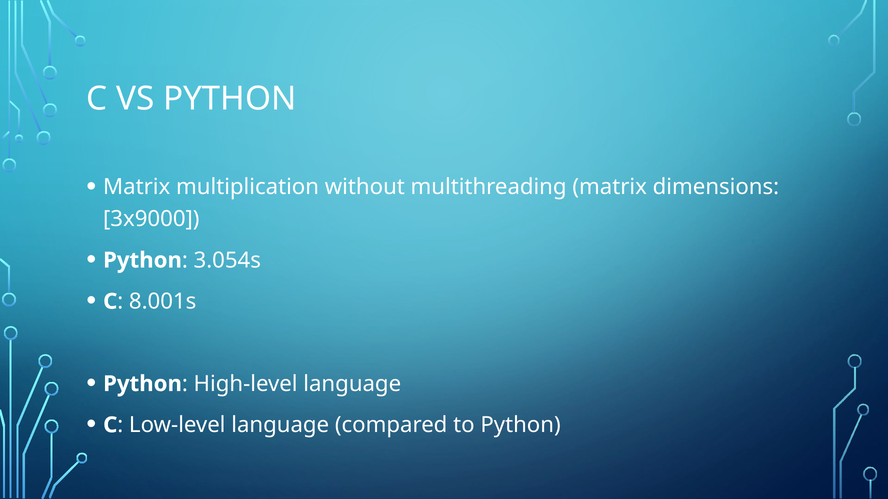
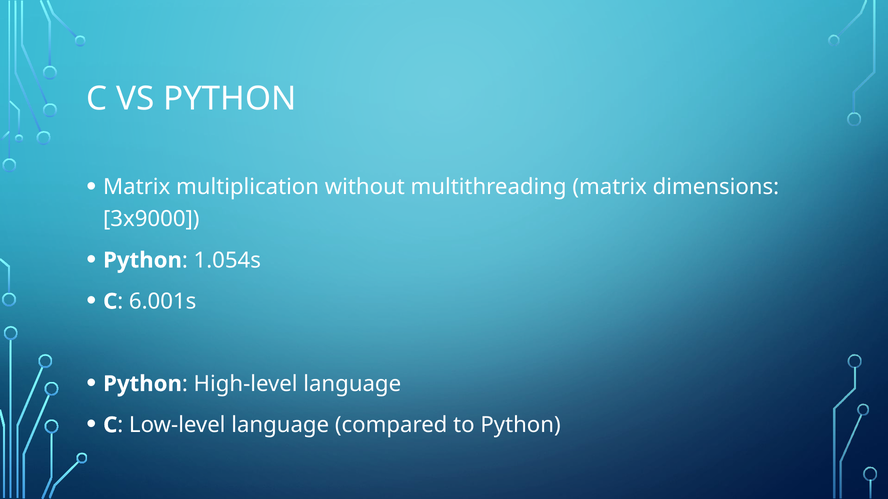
3.054s: 3.054s -> 1.054s (227, 261)
8.001s: 8.001s -> 6.001s (163, 302)
